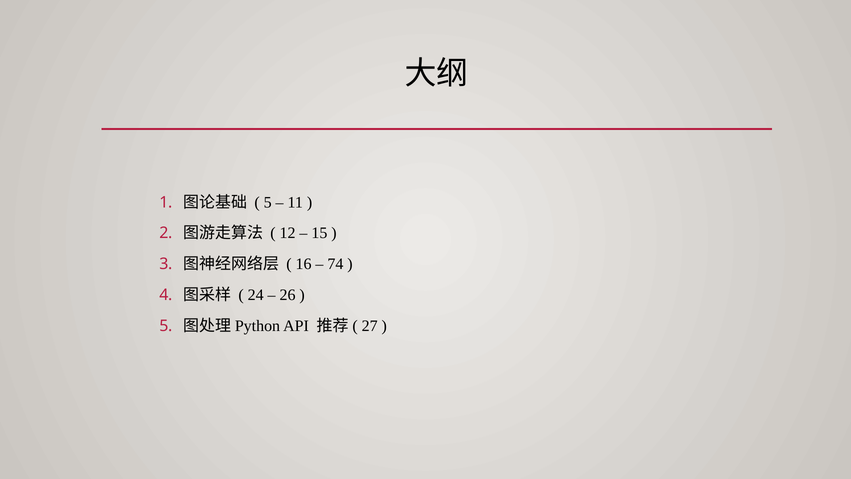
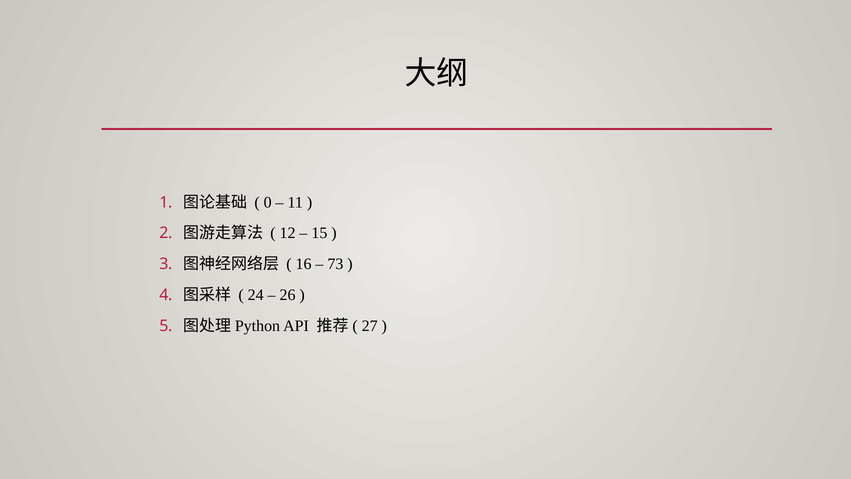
5: 5 -> 0 (268, 202)
74: 74 -> 73 (335, 264)
